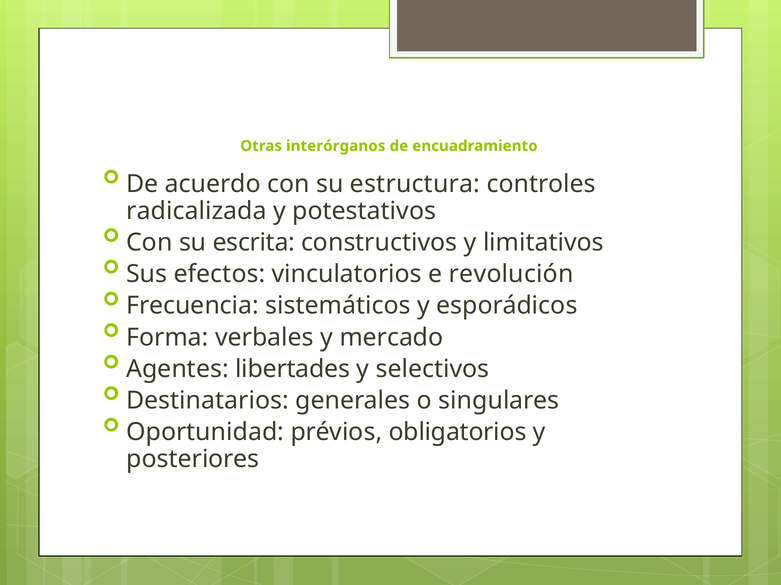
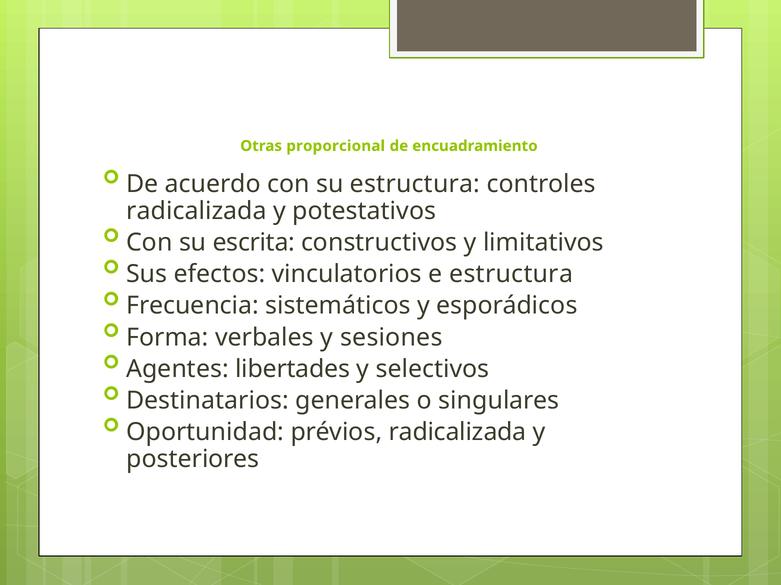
interórganos: interórganos -> proporcional (336, 146)
e revolución: revolución -> estructura (511, 274)
mercado: mercado -> sesiones (391, 338)
prévios obligatorios: obligatorios -> radicalizada (458, 433)
